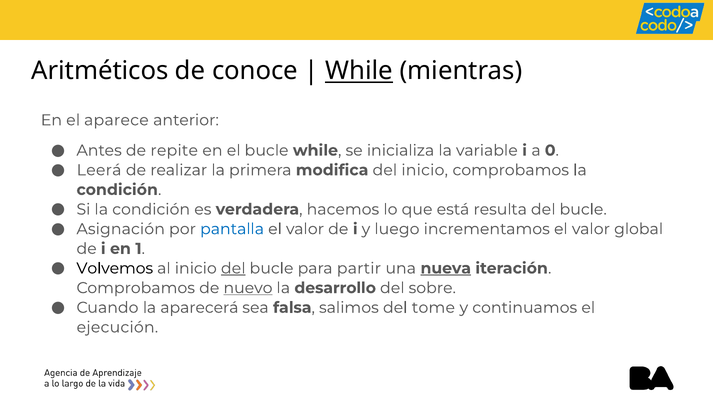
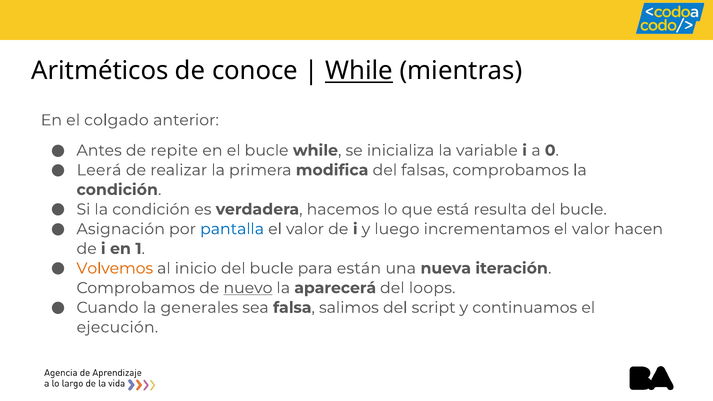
aparece: aparece -> colgado (116, 120)
del inicio: inicio -> falsas (425, 170)
global: global -> hacen (639, 229)
Volvemos colour: black -> orange (115, 268)
del underline: present -> none (233, 268)
partir: partir -> están (359, 268)
nueva underline: present -> none (446, 268)
desarrollo: desarrollo -> aparecerá (335, 288)
sobre: sobre -> loops (432, 288)
aparecerá: aparecerá -> generales (199, 308)
tome: tome -> script (434, 308)
